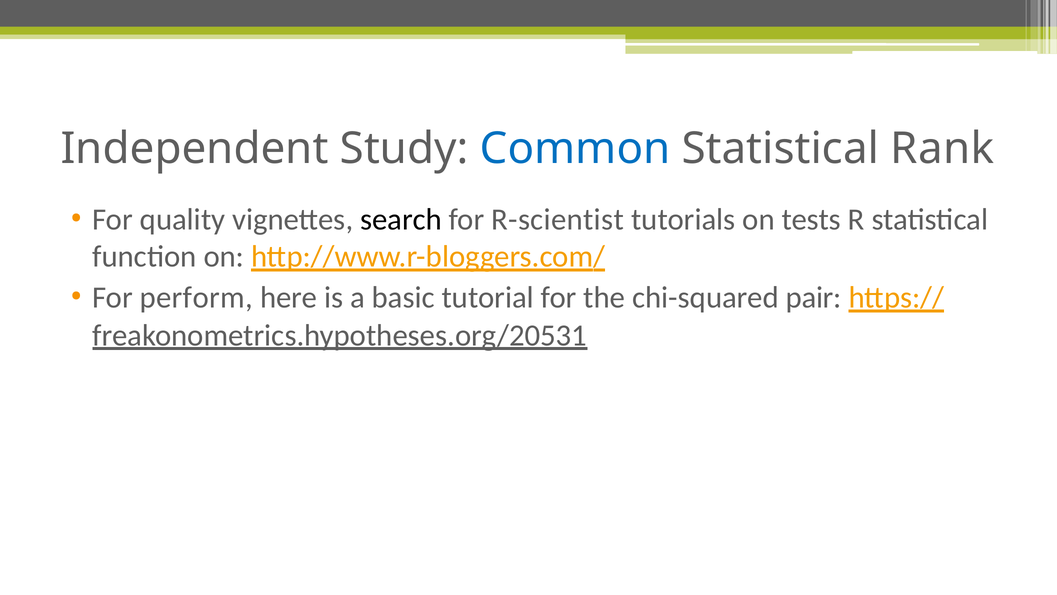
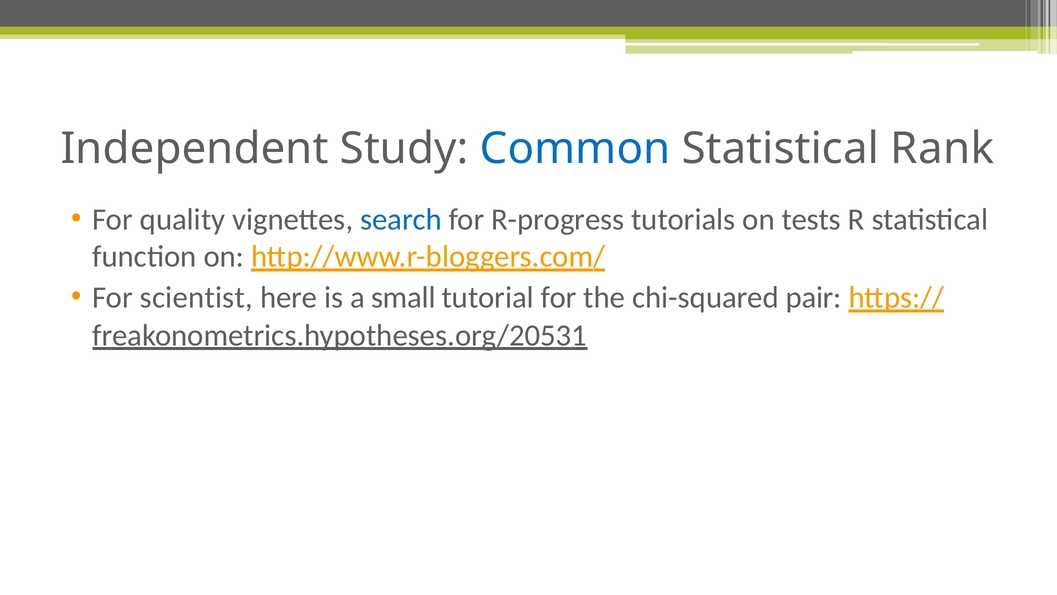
search colour: black -> blue (401, 220)
R-scientist: R-scientist -> R-progress (558, 220)
perform: perform -> scientist (196, 297)
basic: basic -> small (403, 297)
